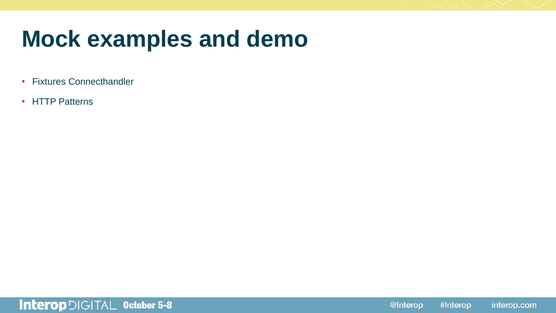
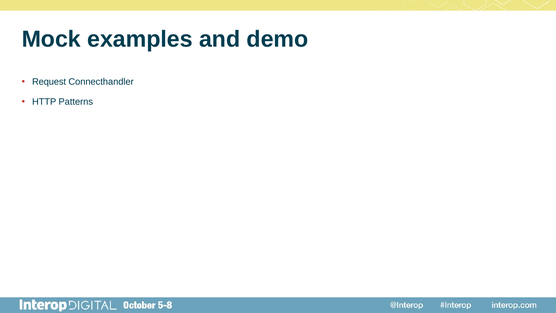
Fixtures: Fixtures -> Request (49, 82)
